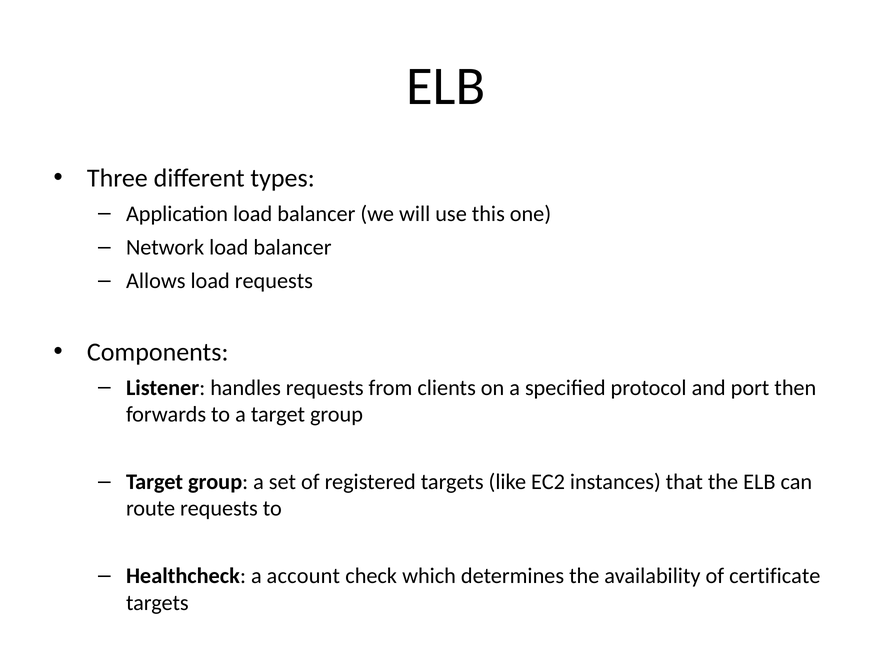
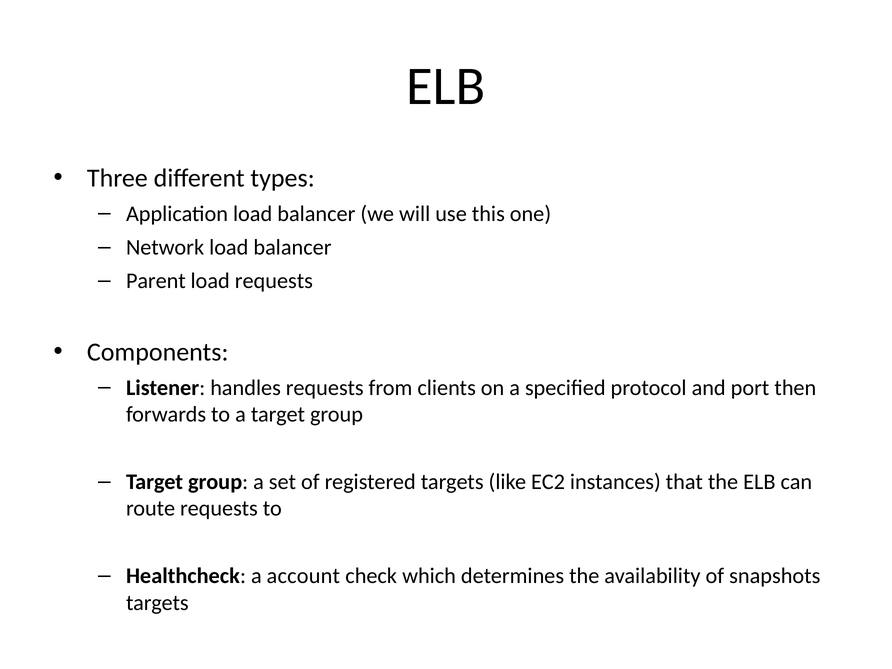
Allows: Allows -> Parent (156, 281)
certificate: certificate -> snapshots (775, 576)
